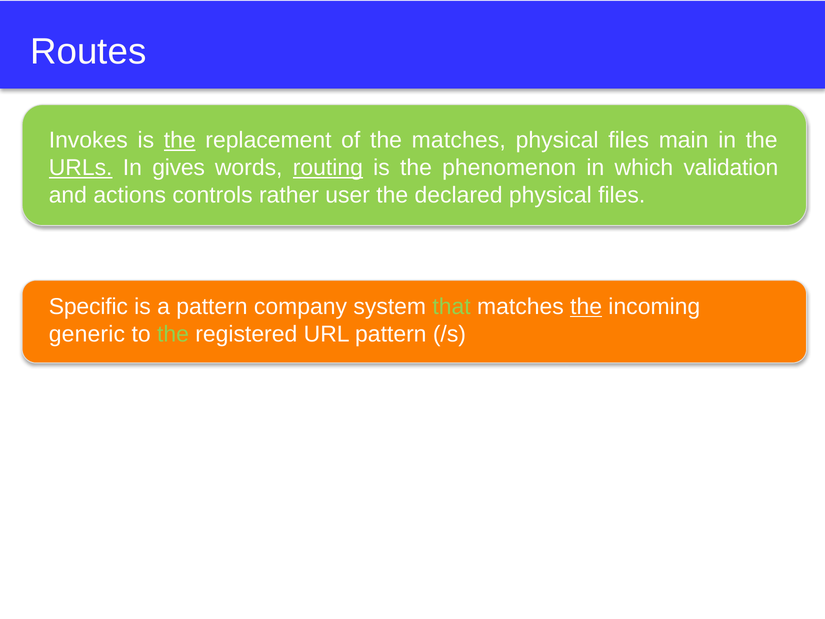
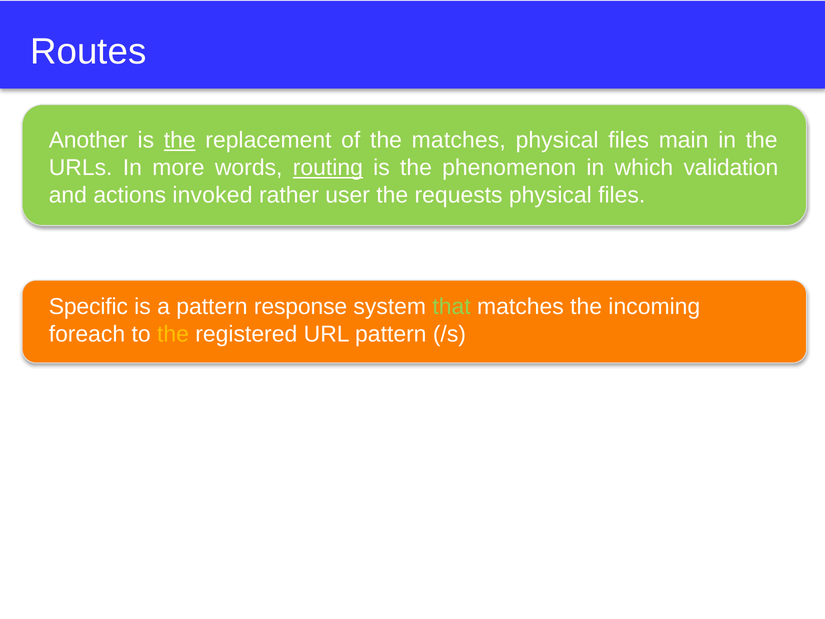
Invokes: Invokes -> Another (88, 140)
URLs underline: present -> none (81, 168)
gives: gives -> more (178, 168)
controls: controls -> invoked (212, 195)
declared: declared -> requests (459, 195)
company: company -> response (301, 306)
the underline: present -> none (586, 306)
generic: generic -> foreach (87, 334)
the colour: light green -> yellow (173, 334)
